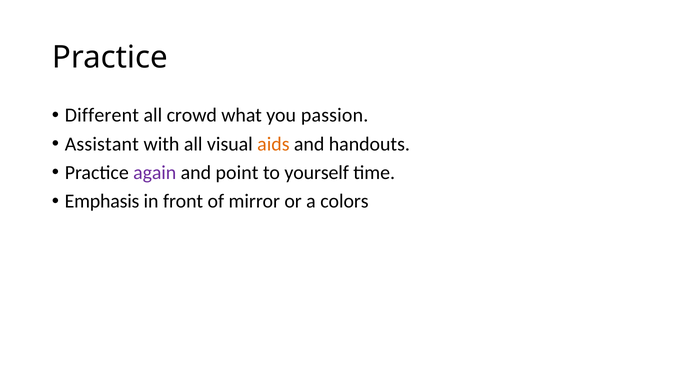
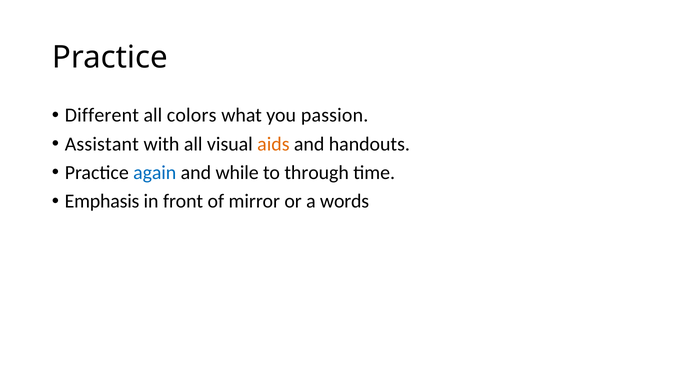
crowd: crowd -> colors (192, 115)
again colour: purple -> blue (155, 172)
point: point -> while (237, 172)
yourself: yourself -> through (317, 172)
colors: colors -> words (345, 201)
